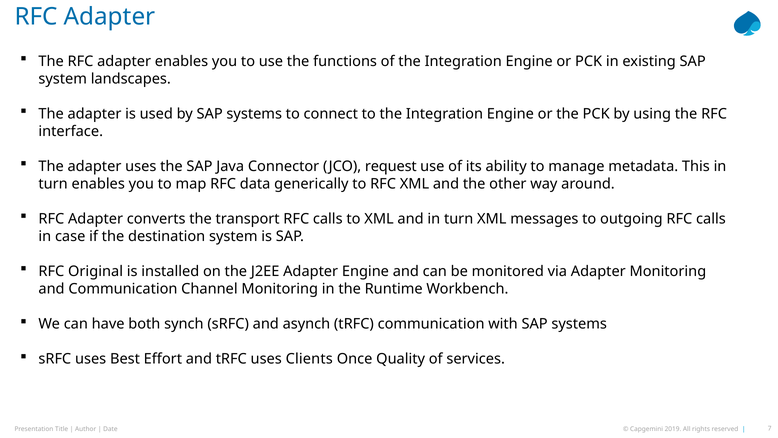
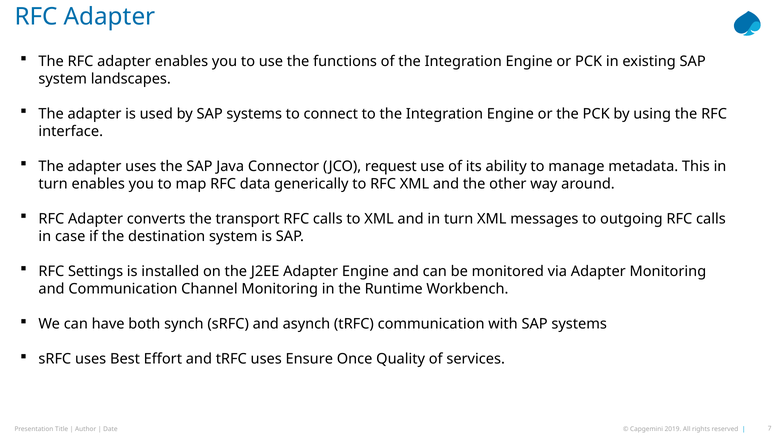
Original: Original -> Settings (96, 271)
Clients: Clients -> Ensure (309, 359)
